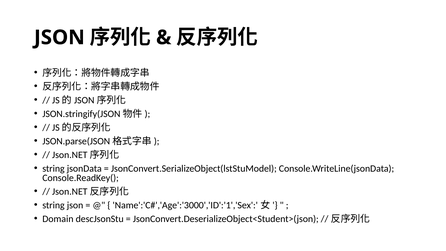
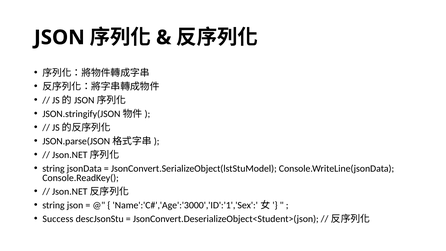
Domain: Domain -> Success (58, 219)
